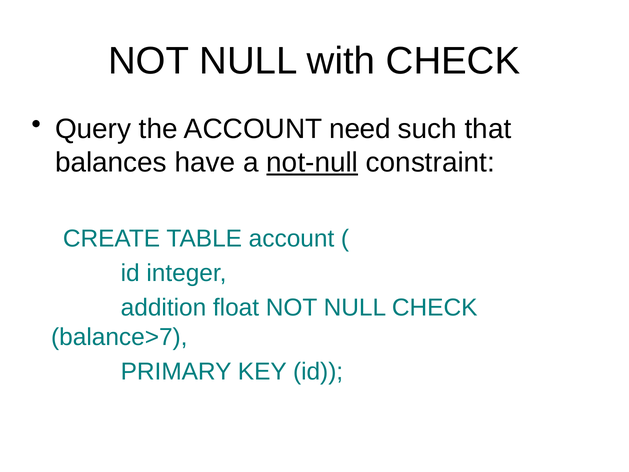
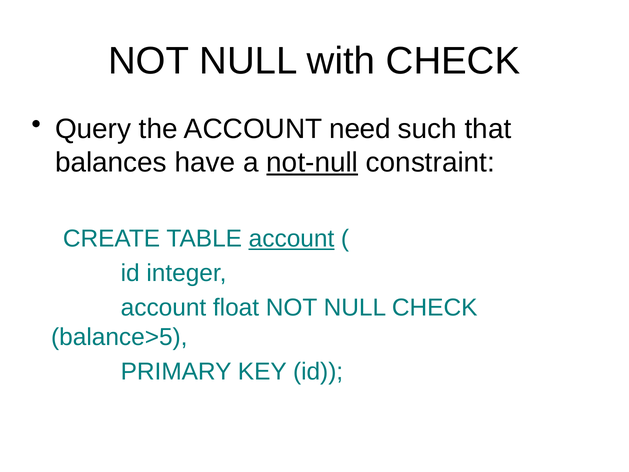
account underline: none -> present (292, 239)
addition: addition -> account (163, 308)
balance>7: balance>7 -> balance>5 (119, 337)
